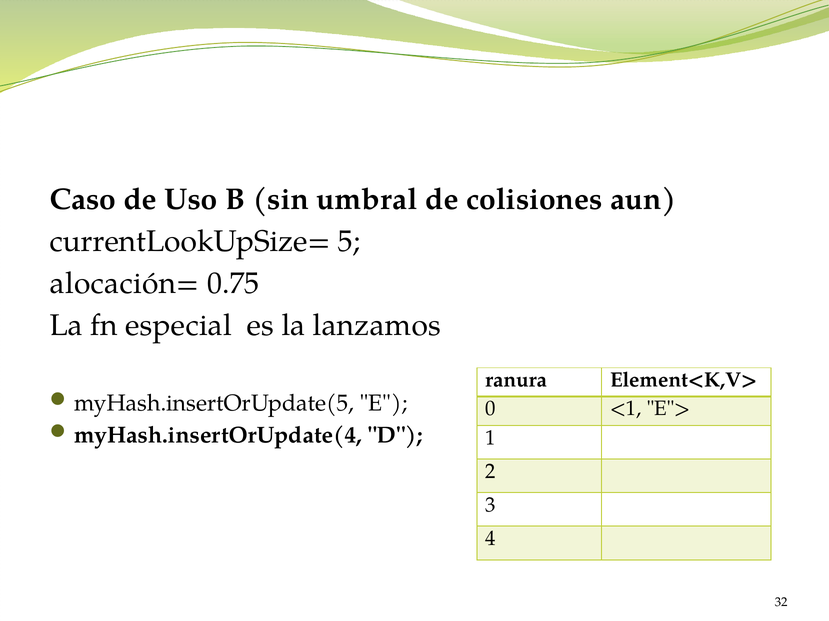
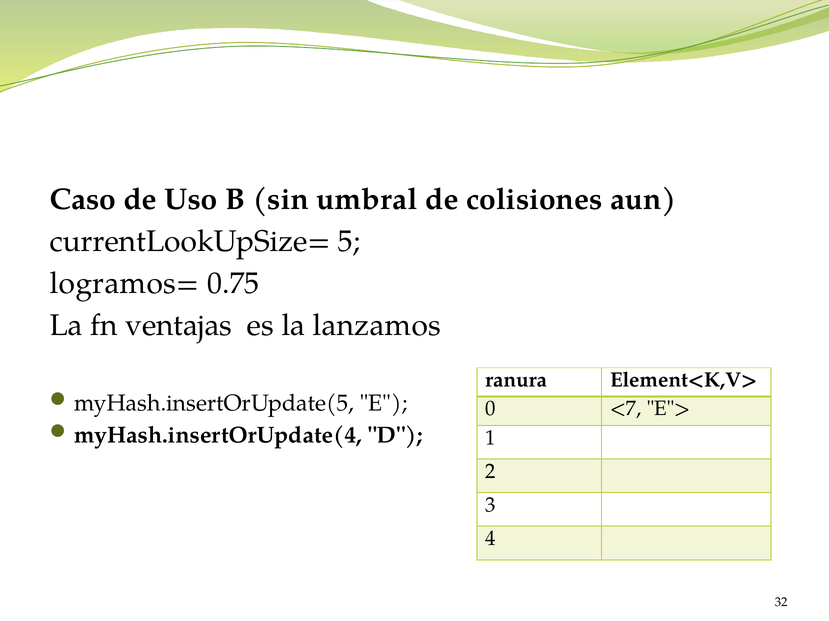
alocación=: alocación= -> logramos= (124, 284)
especial: especial -> ventajas (179, 326)
<1: <1 -> <7 (626, 409)
